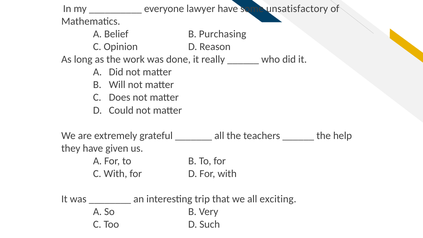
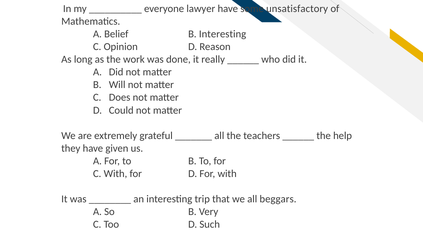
B Purchasing: Purchasing -> Interesting (223, 34)
exciting: exciting -> beggars (278, 199)
